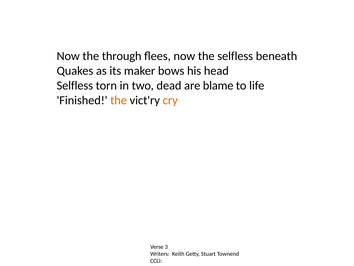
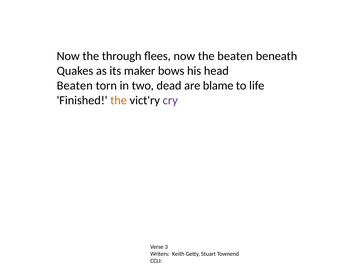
the selfless: selfless -> beaten (235, 56)
Selfless: Selfless -> Beaten (75, 85)
cry colour: orange -> purple (170, 100)
